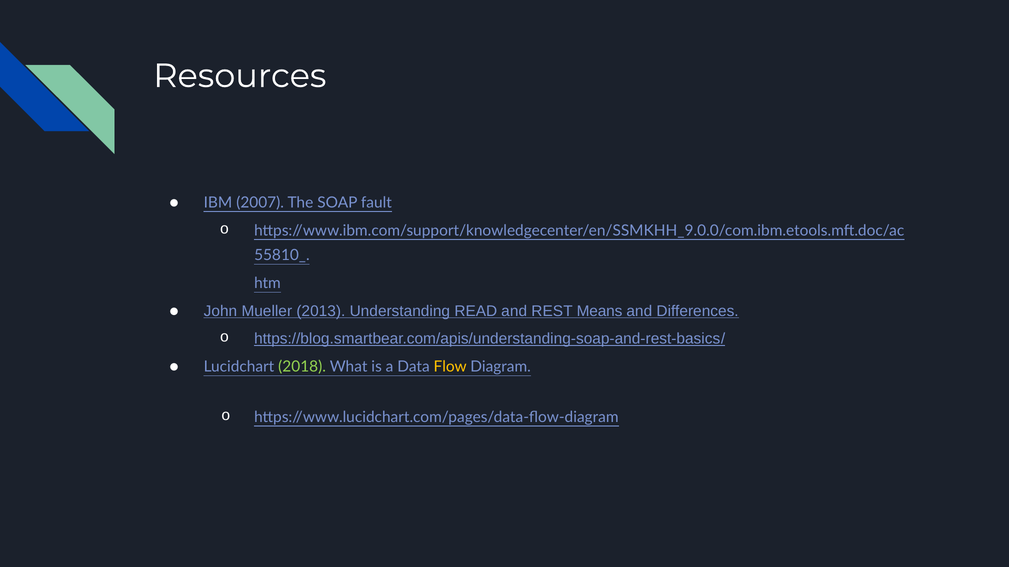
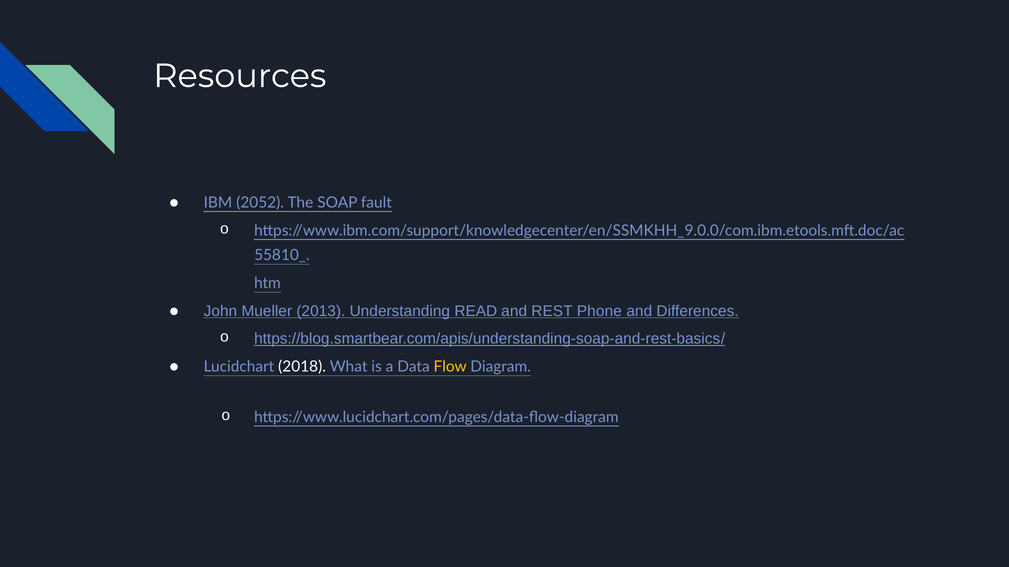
2007: 2007 -> 2052 (260, 203)
Means: Means -> Phone (599, 311)
2018 colour: light green -> white (302, 367)
